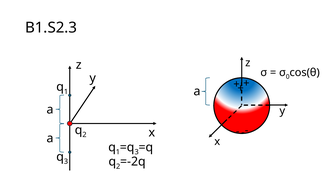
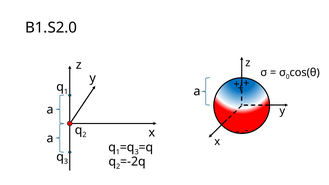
B1.S2.3: B1.S2.3 -> B1.S2.0 (51, 28)
